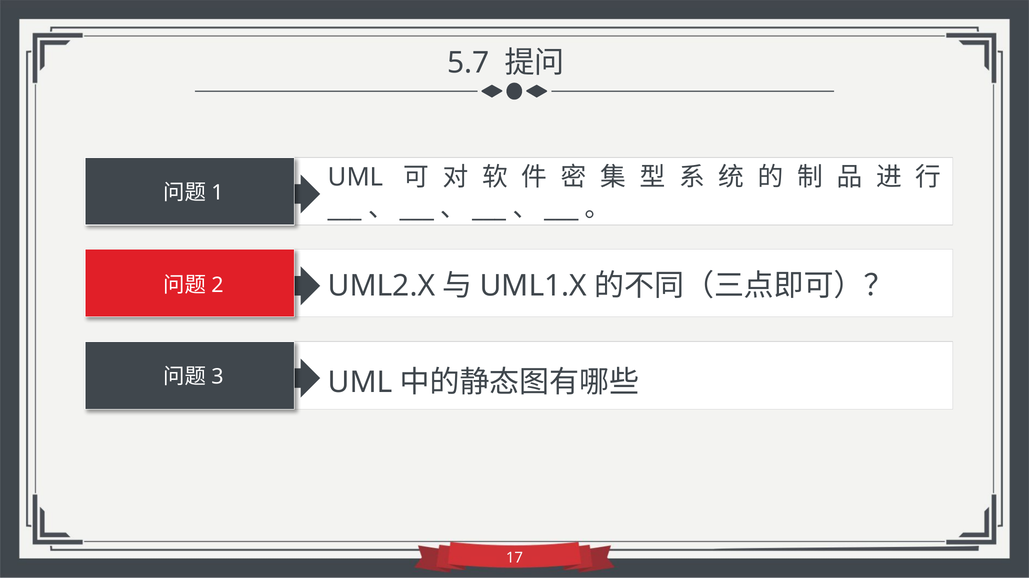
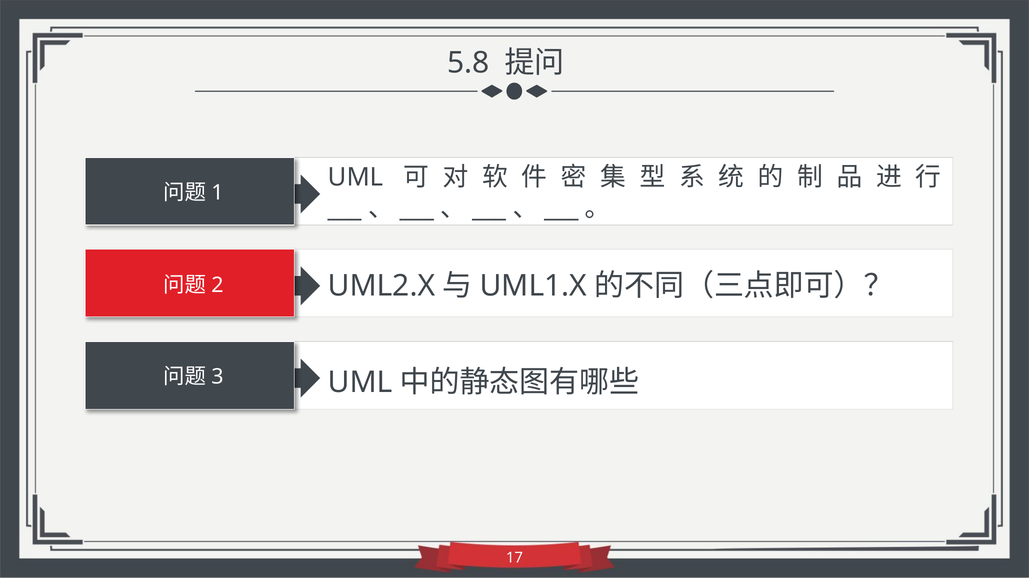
5.7: 5.7 -> 5.8 (468, 63)
